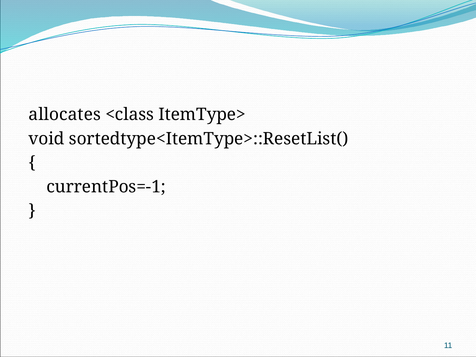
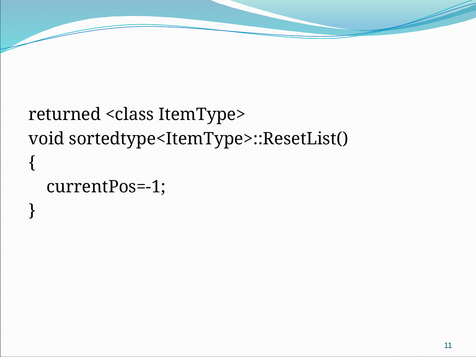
allocates: allocates -> returned (65, 115)
